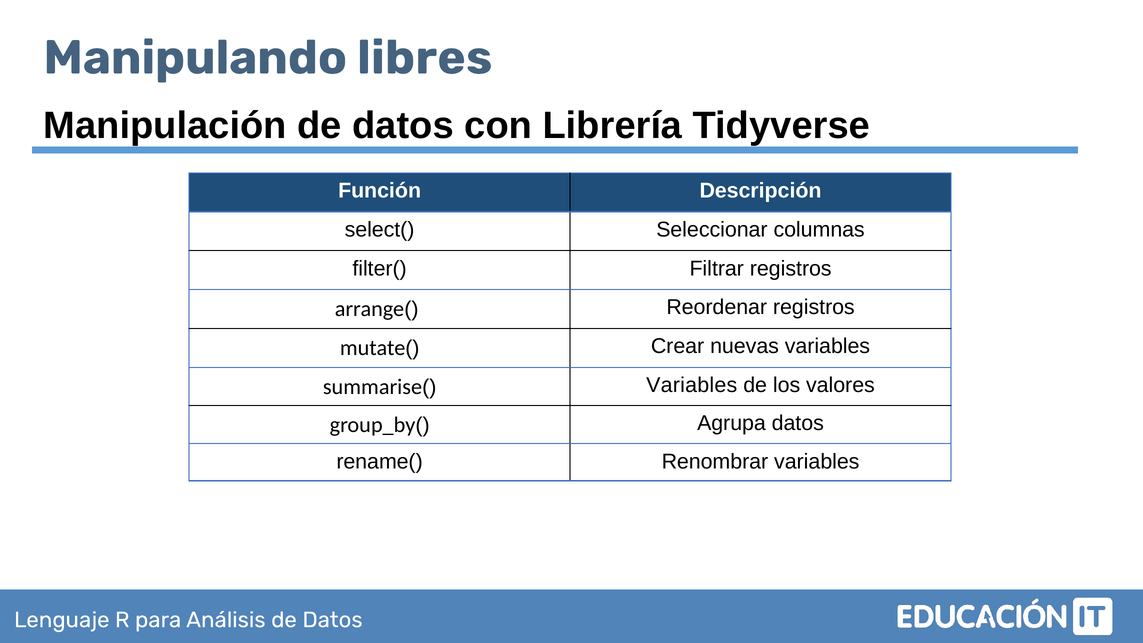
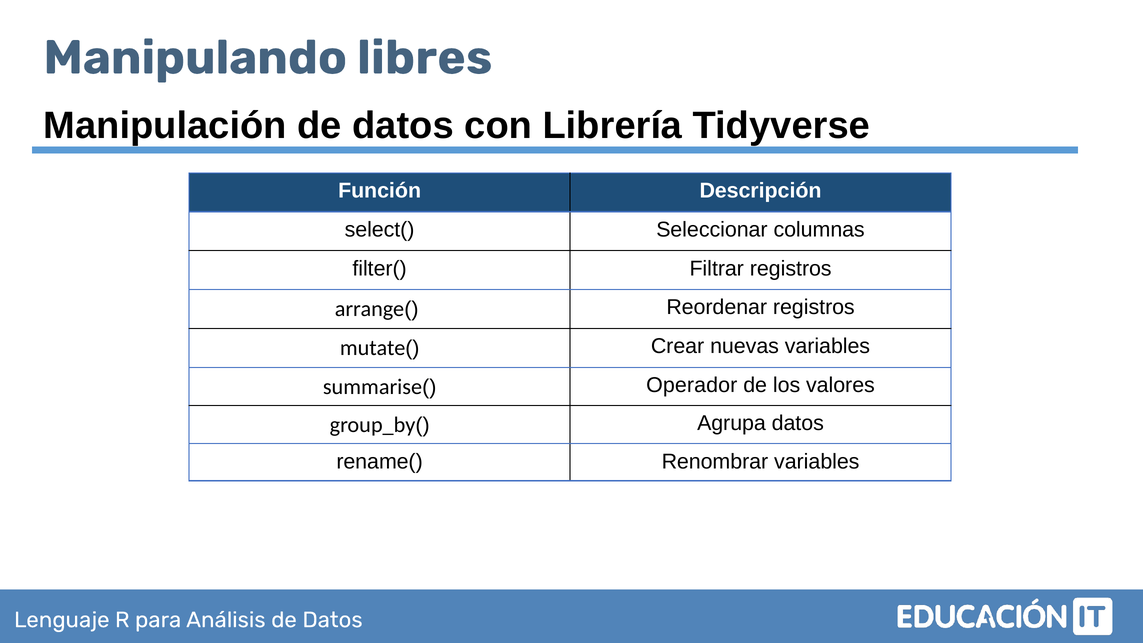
summarise( Variables: Variables -> Operador (692, 385)
